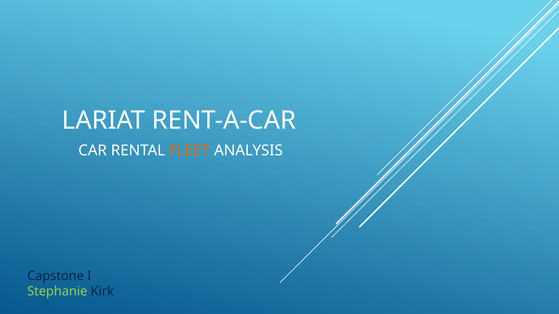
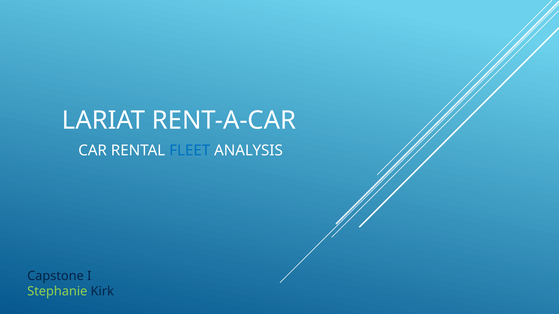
FLEET colour: orange -> blue (190, 151)
